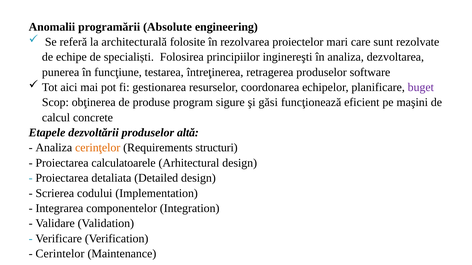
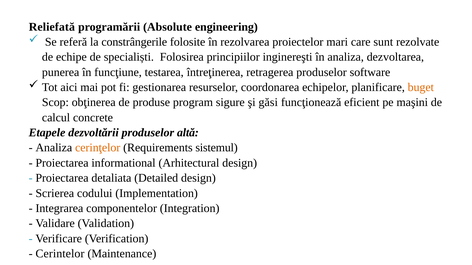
Anomalii: Anomalii -> Reliefată (52, 27)
architecturală: architecturală -> constrângerile (134, 42)
buget colour: purple -> orange (421, 87)
structuri: structuri -> sistemul (217, 148)
calculatoarele: calculatoarele -> informational (124, 163)
